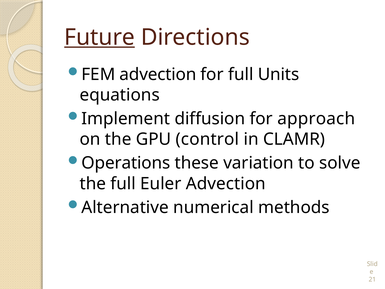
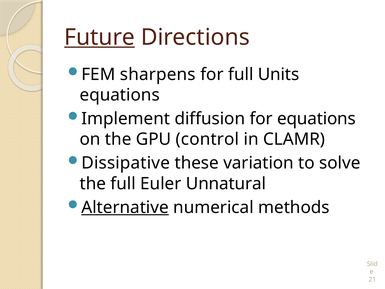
FEM advection: advection -> sharpens (158, 74)
for approach: approach -> equations (316, 119)
Operations: Operations -> Dissipative (126, 163)
Euler Advection: Advection -> Unnatural (226, 183)
Alternative underline: none -> present (125, 207)
